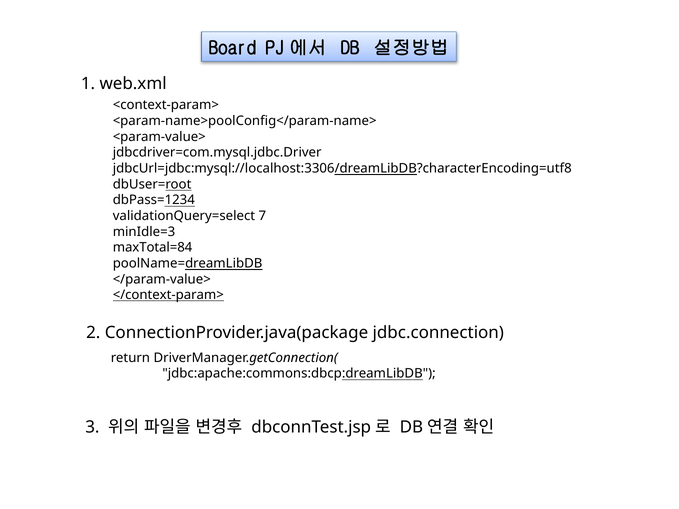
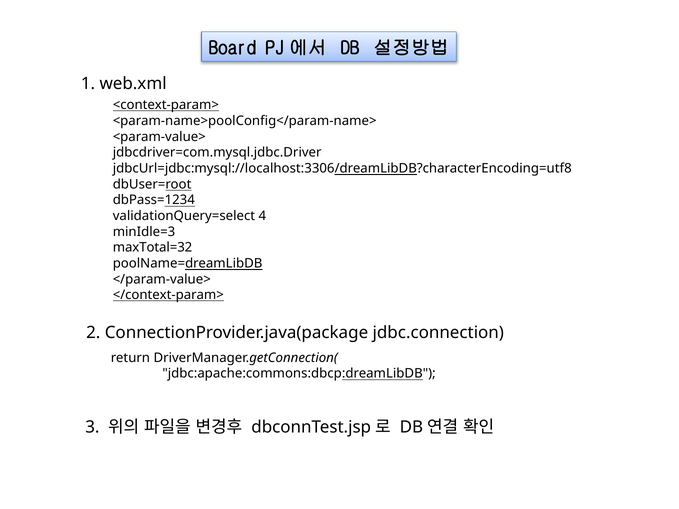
<context-param> underline: none -> present (166, 105)
7: 7 -> 4 (262, 216)
maxTotal=84: maxTotal=84 -> maxTotal=32 (153, 248)
